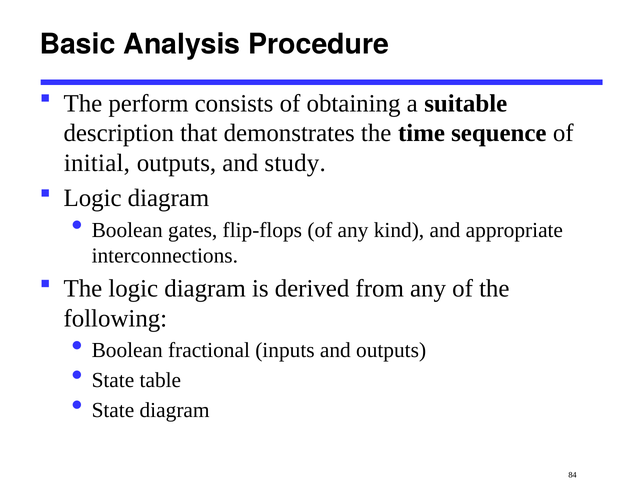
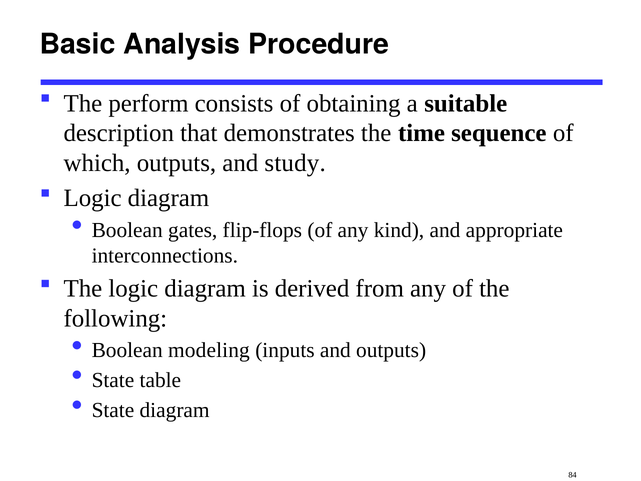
initial: initial -> which (97, 163)
fractional: fractional -> modeling (209, 350)
